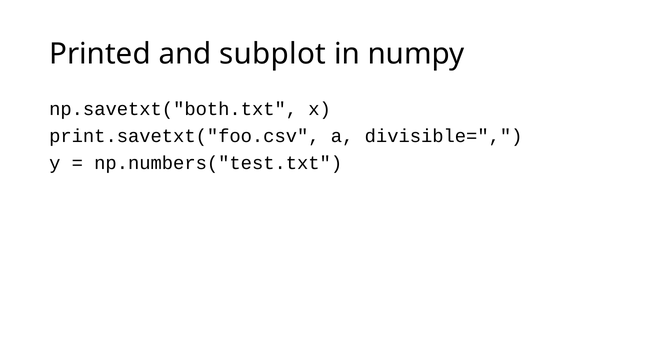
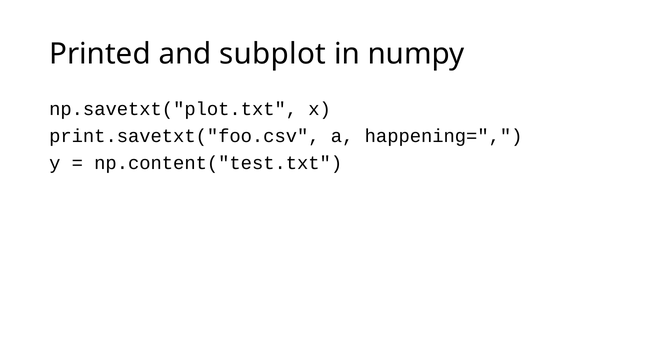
np.savetxt("both.txt: np.savetxt("both.txt -> np.savetxt("plot.txt (173, 109)
divisible=: divisible= -> happening= (444, 136)
np.numbers("test.txt: np.numbers("test.txt -> np.content("test.txt (218, 163)
